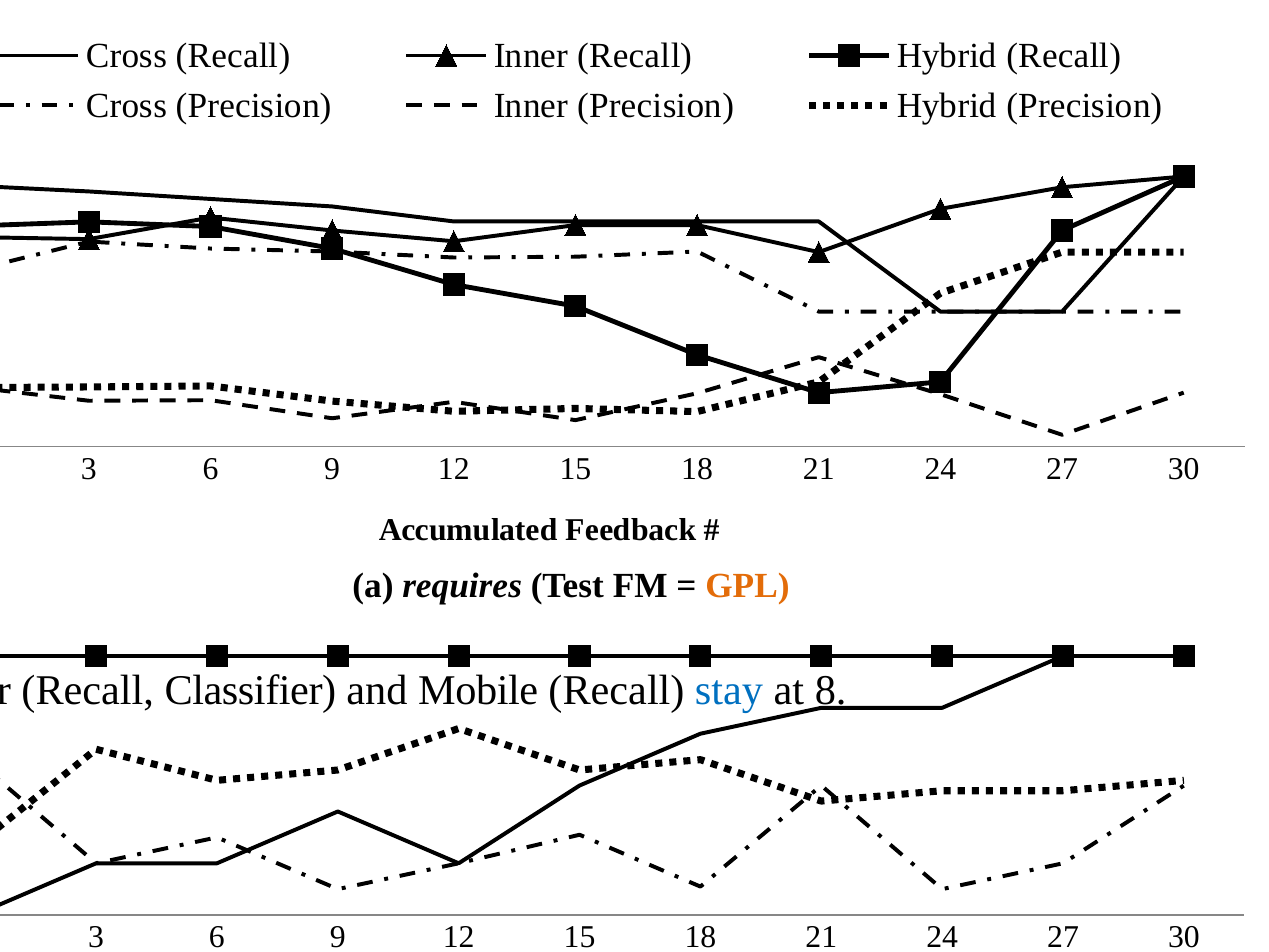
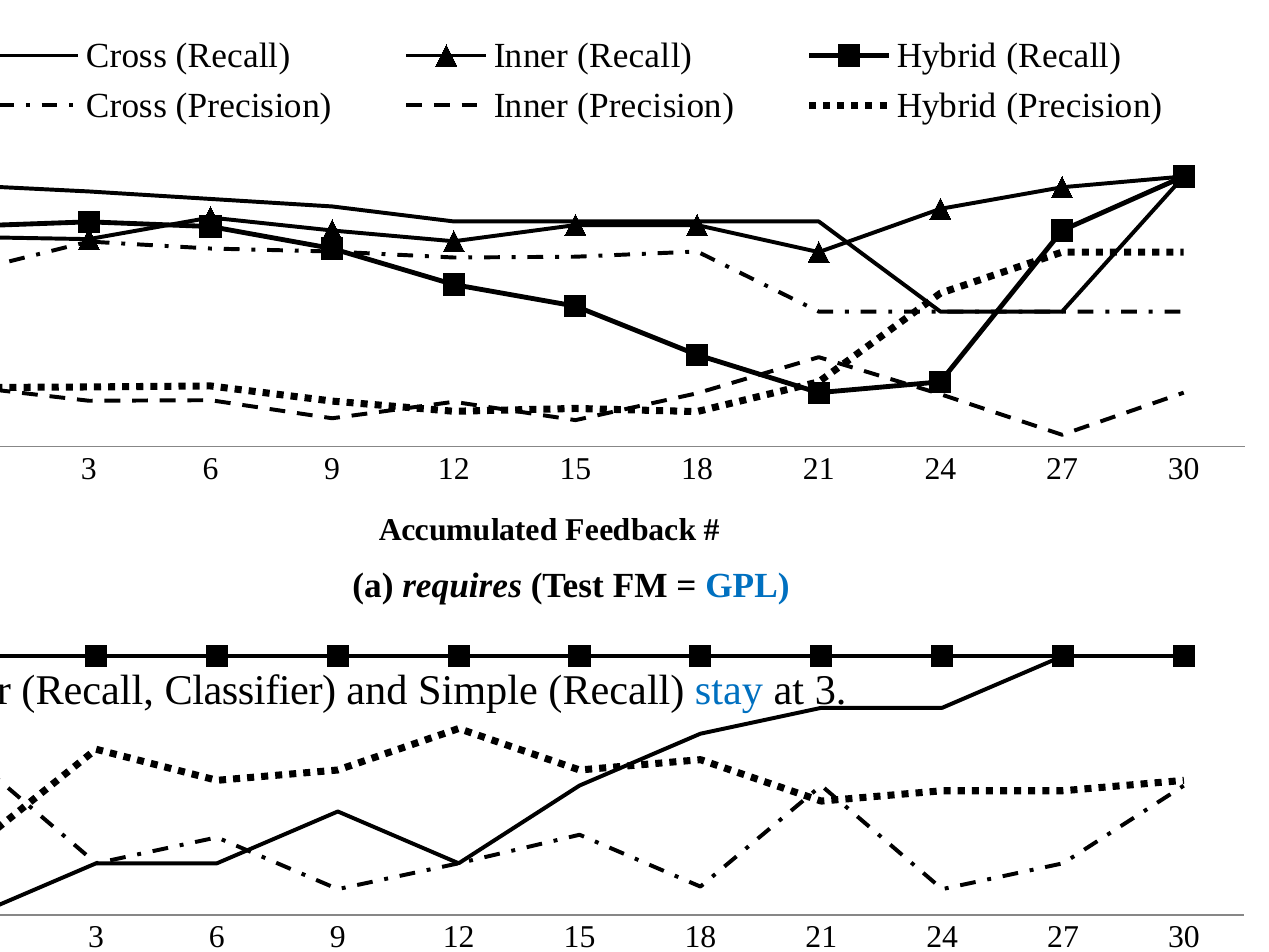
GPL colour: orange -> blue (747, 586)
Mobile: Mobile -> Simple (478, 690)
at 8: 8 -> 3 (831, 690)
